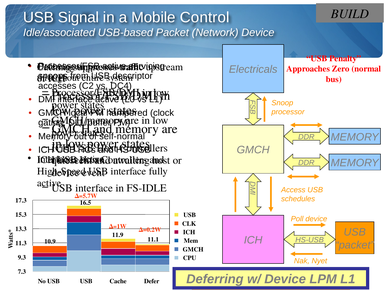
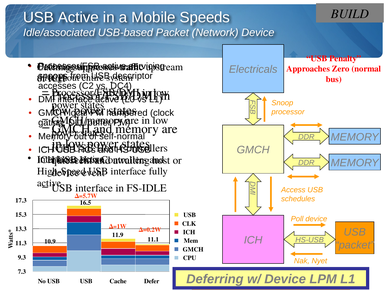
USB Signal: Signal -> Active (78, 17)
Control: Control -> Speeds (205, 17)
